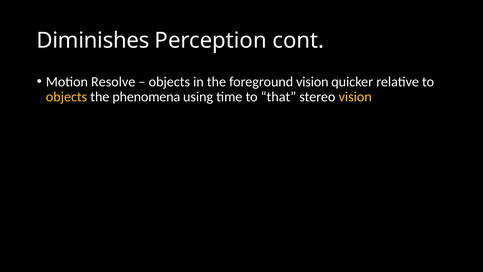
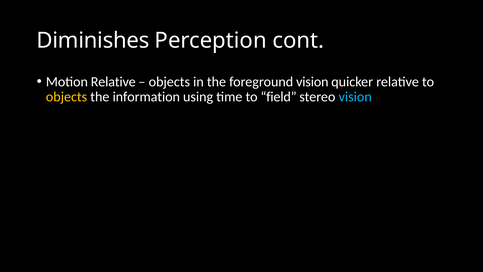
Motion Resolve: Resolve -> Relative (113, 82)
phenomena: phenomena -> information (146, 97)
that: that -> field (279, 97)
vision colour: yellow -> light blue (355, 97)
